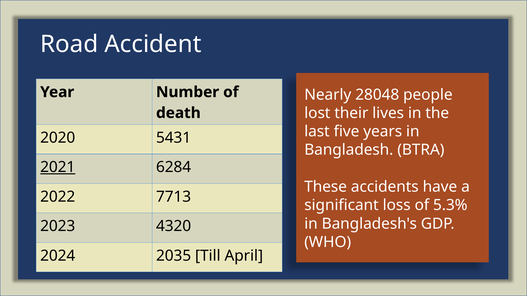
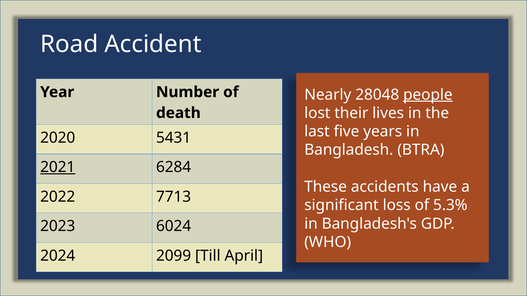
people underline: none -> present (428, 95)
4320: 4320 -> 6024 (174, 227)
2035: 2035 -> 2099 (174, 256)
